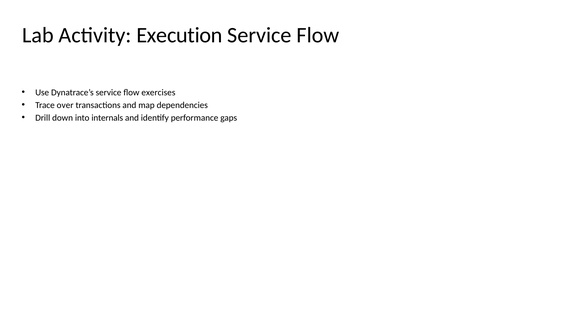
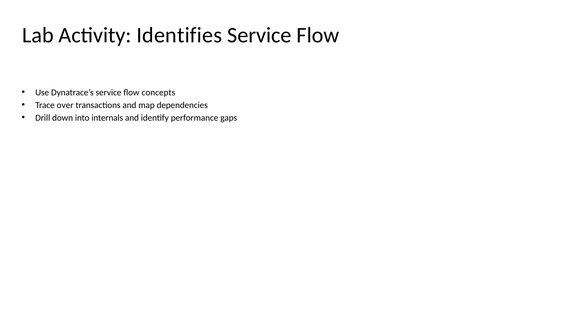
Execution: Execution -> Identifies (179, 35)
exercises: exercises -> concepts (158, 92)
